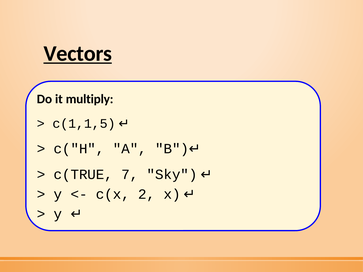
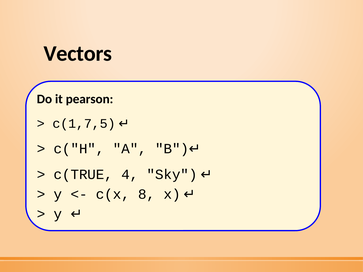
Vectors underline: present -> none (78, 54)
multiply: multiply -> pearson (90, 99)
c(1,1,5: c(1,1,5 -> c(1,7,5 (84, 124)
7: 7 -> 4 (130, 175)
2: 2 -> 8 (147, 194)
